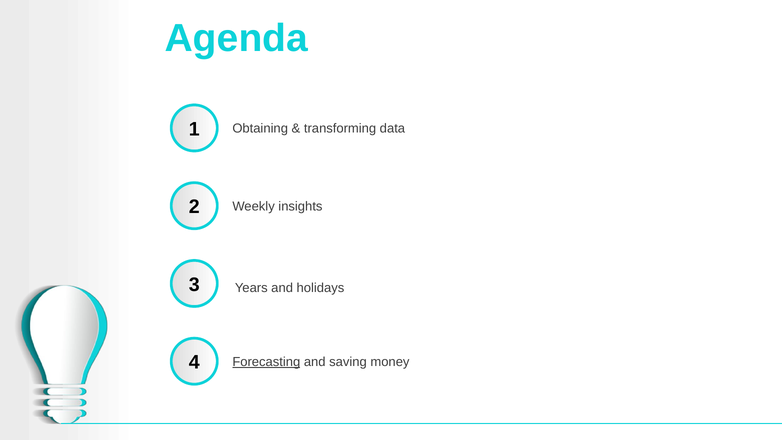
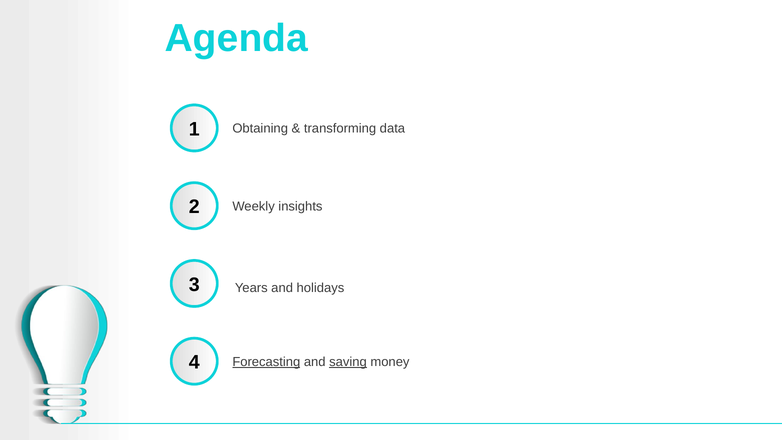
saving underline: none -> present (348, 362)
